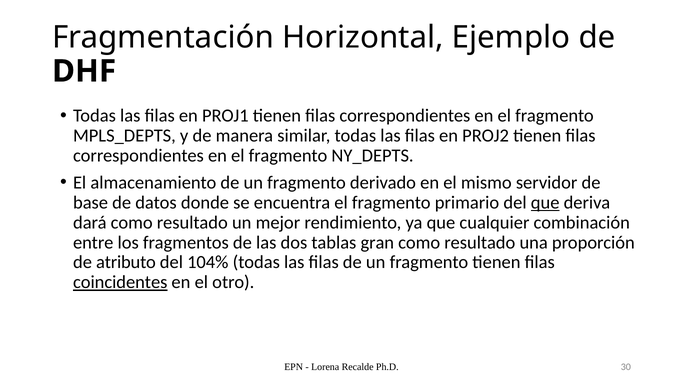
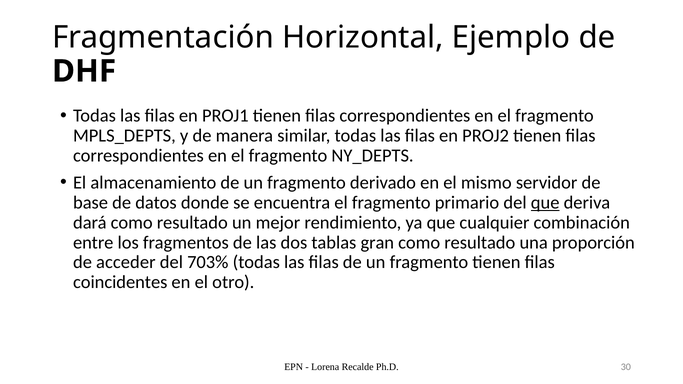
atributo: atributo -> acceder (126, 263)
104%: 104% -> 703% (208, 263)
coincidentes underline: present -> none (120, 282)
